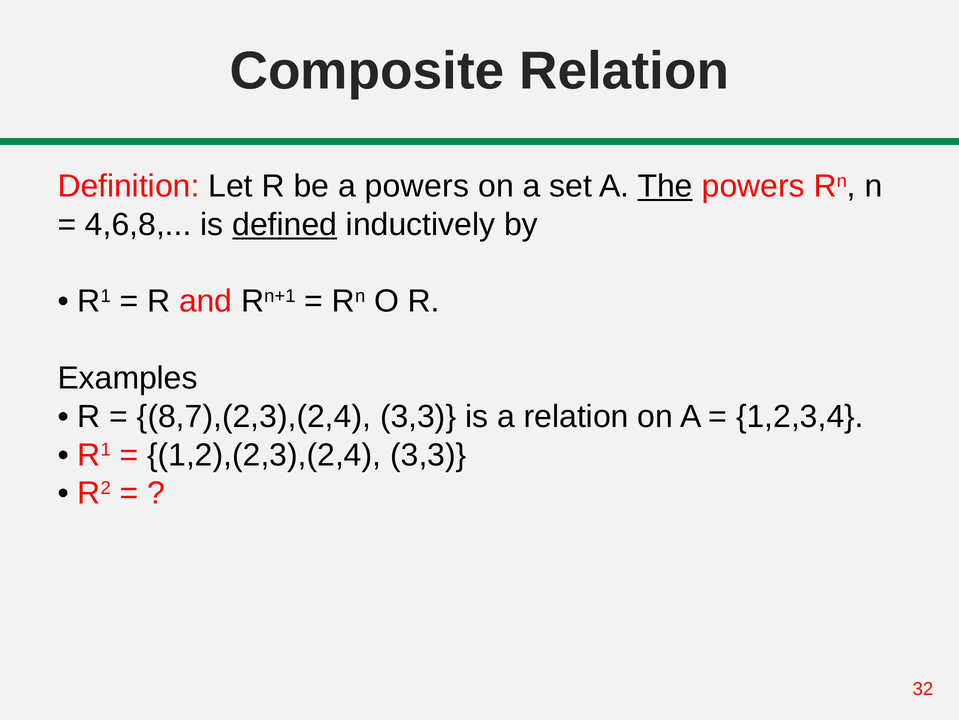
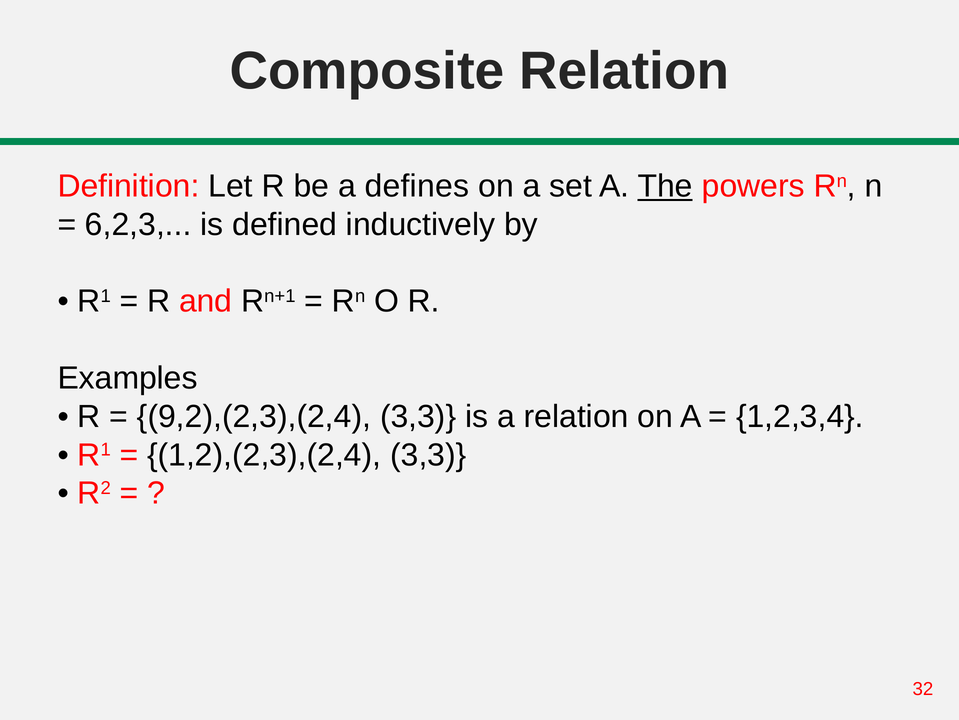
a powers: powers -> defines (417, 186)
4,6,8: 4,6,8 -> 6,2,3 (138, 224)
defined underline: present -> none (285, 224)
8,7),(2,3),(2,4: 8,7),(2,3),(2,4 -> 9,2),(2,3),(2,4 (254, 416)
